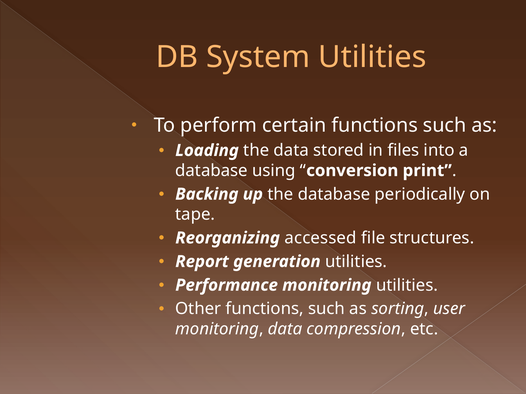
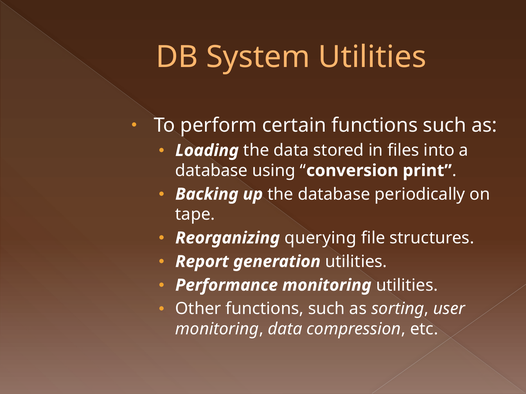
accessed: accessed -> querying (321, 238)
